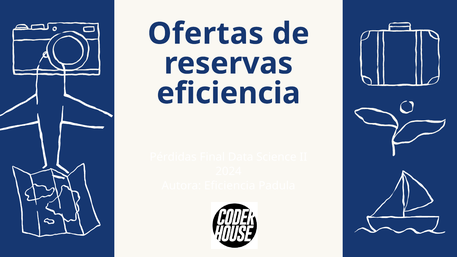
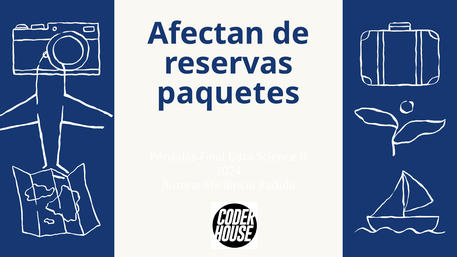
Ofertas: Ofertas -> Afectan (206, 34)
eficiencia: eficiencia -> paquetes (228, 93)
